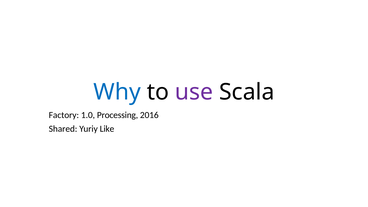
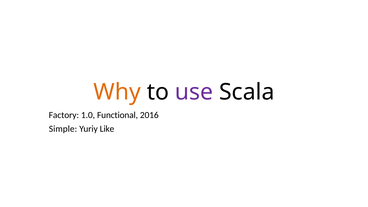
Why colour: blue -> orange (117, 92)
Processing: Processing -> Functional (118, 115)
Shared: Shared -> Simple (63, 129)
